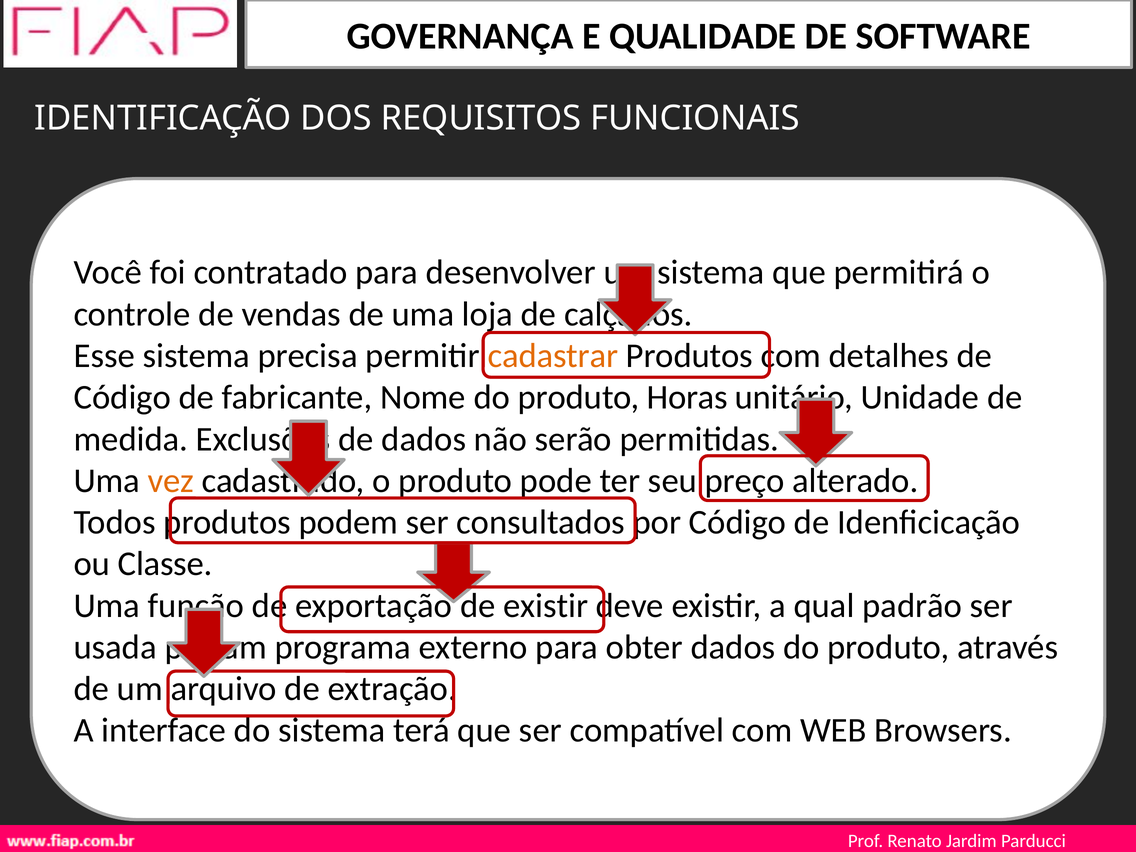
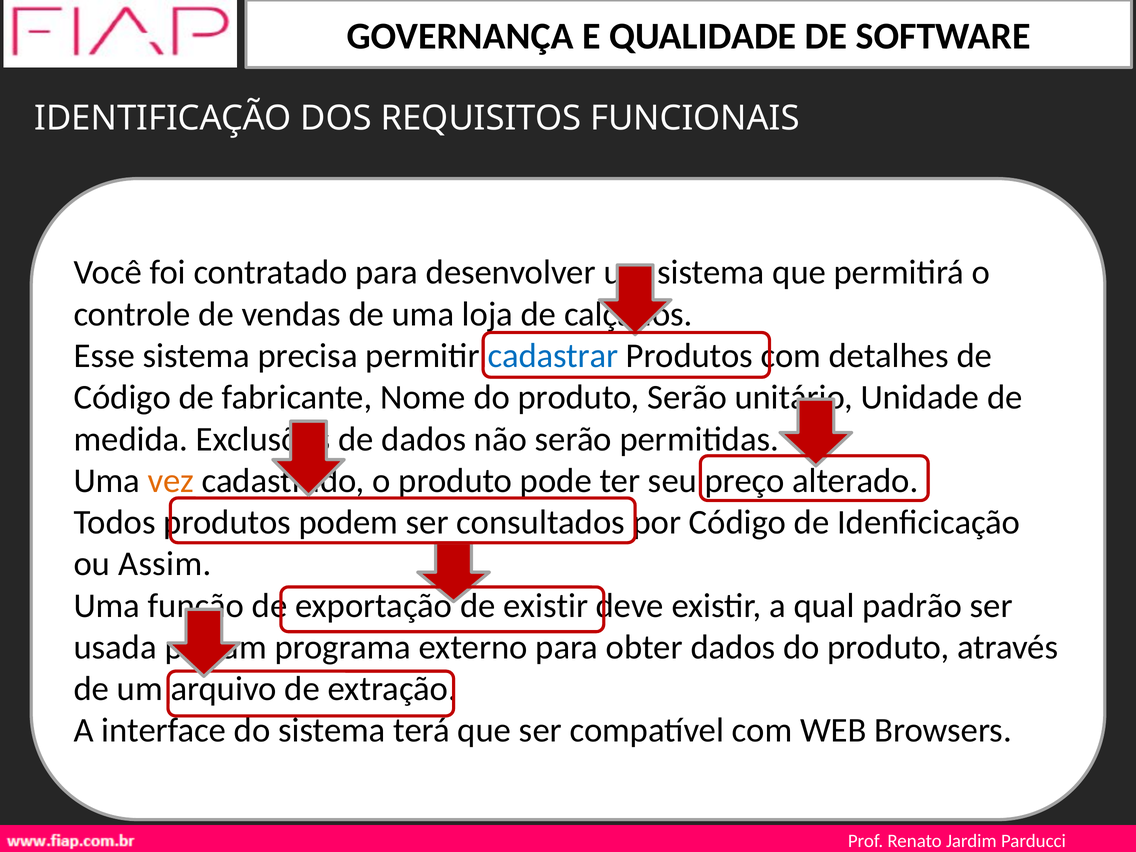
cadastrar colour: orange -> blue (553, 356)
produto Horas: Horas -> Serão (687, 397)
Classe: Classe -> Assim (165, 564)
